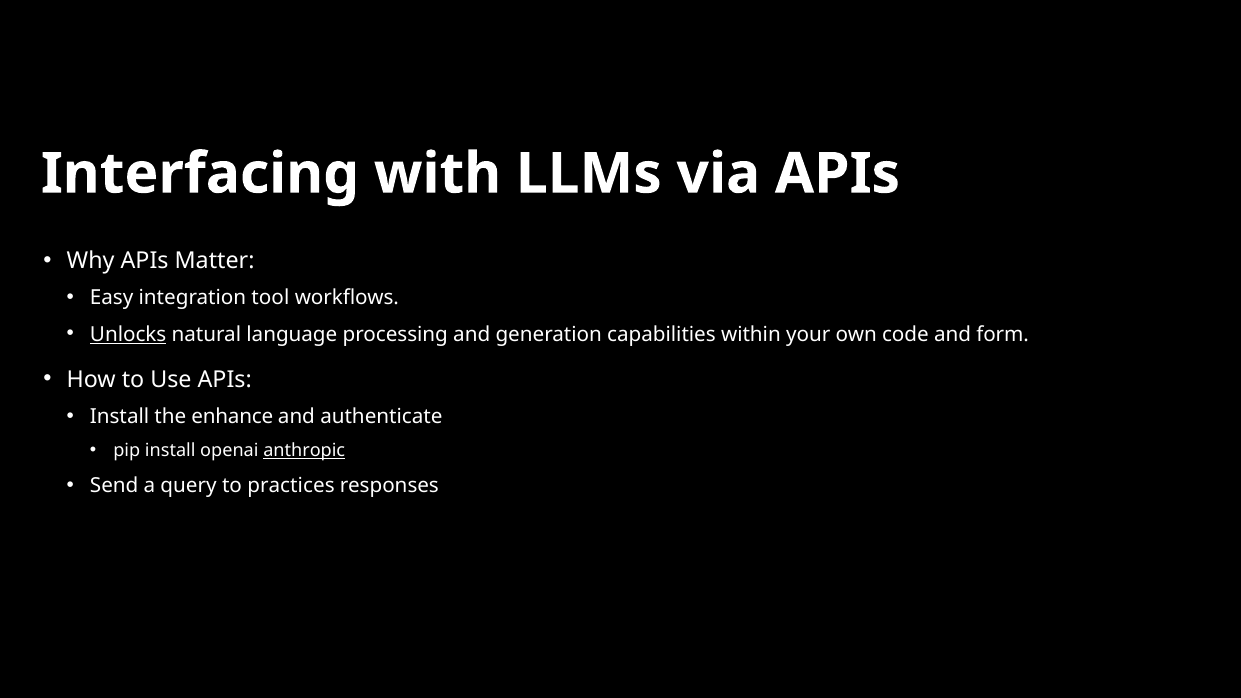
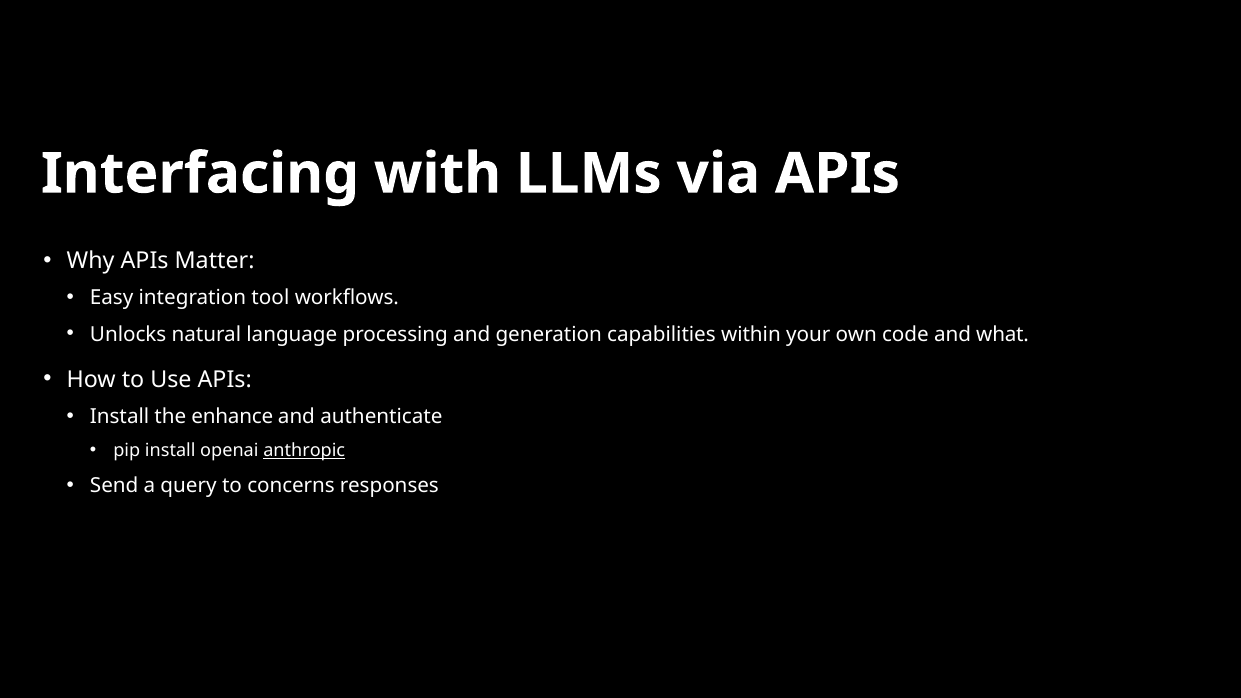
Unlocks underline: present -> none (128, 334)
form: form -> what (1003, 334)
practices: practices -> concerns (291, 486)
